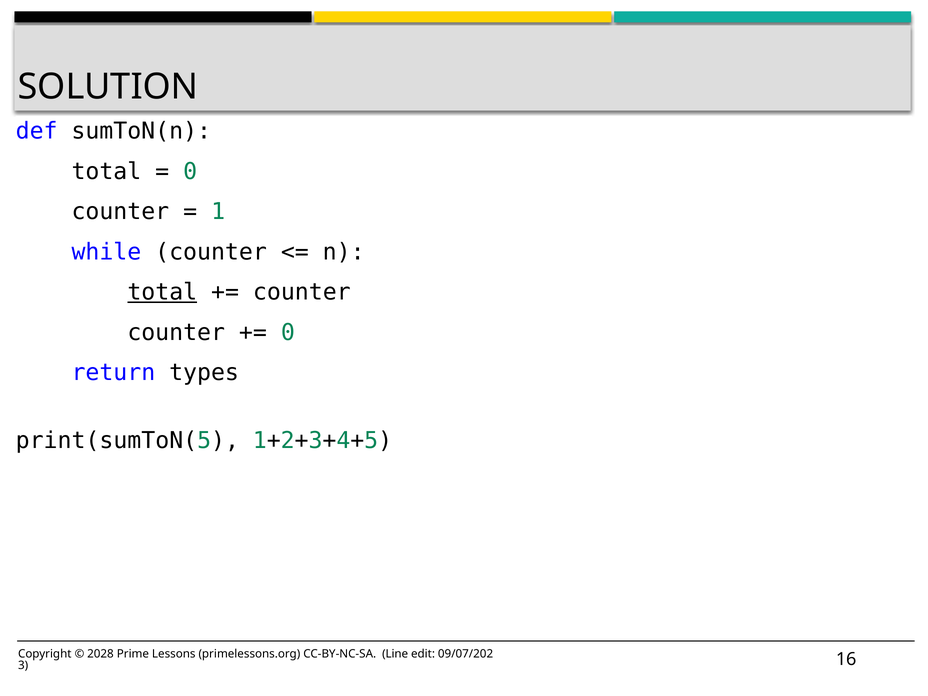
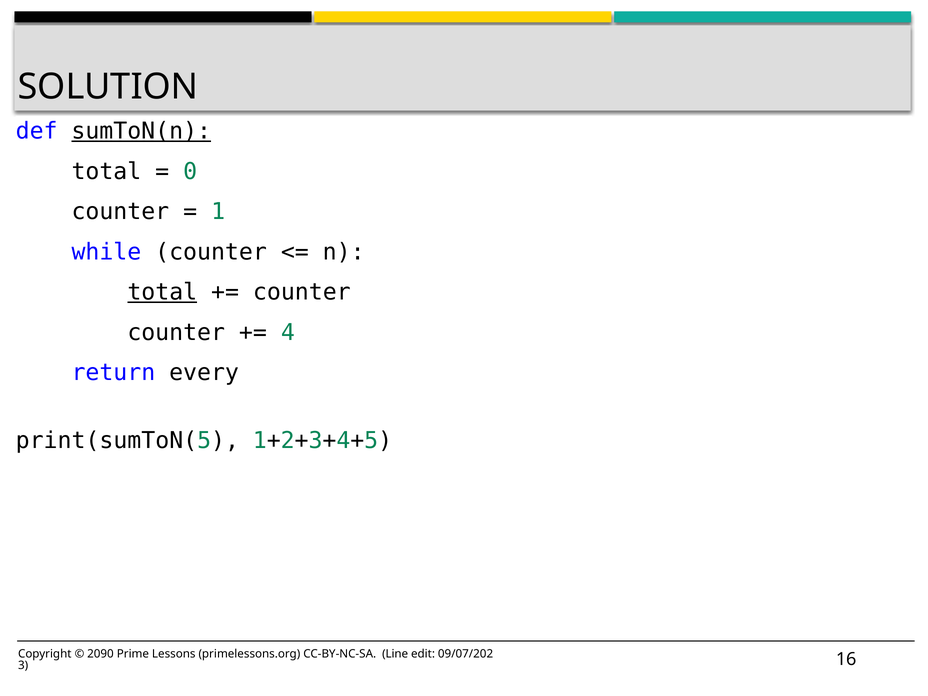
sumToN(n underline: none -> present (141, 131)
0: 0 -> 4 (288, 332)
types: types -> every (204, 373)
2028: 2028 -> 2090 (100, 654)
